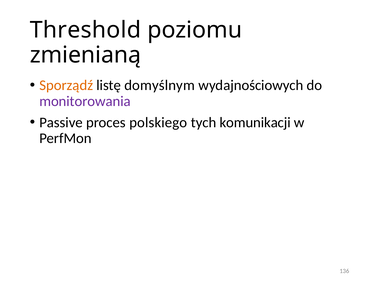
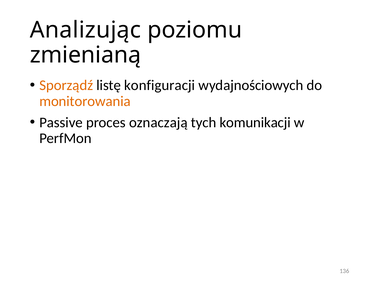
Threshold: Threshold -> Analizując (85, 30)
domyślnym: domyślnym -> konfiguracji (160, 85)
monitorowania colour: purple -> orange (85, 101)
polskiego: polskiego -> oznaczają (158, 123)
